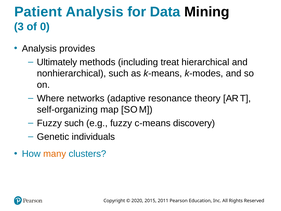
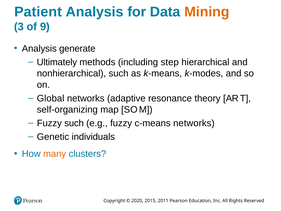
Mining colour: black -> orange (207, 12)
0: 0 -> 9 (45, 27)
provides: provides -> generate (77, 49)
treat: treat -> step (170, 62)
Where: Where -> Global (51, 98)
c-means discovery: discovery -> networks (194, 123)
